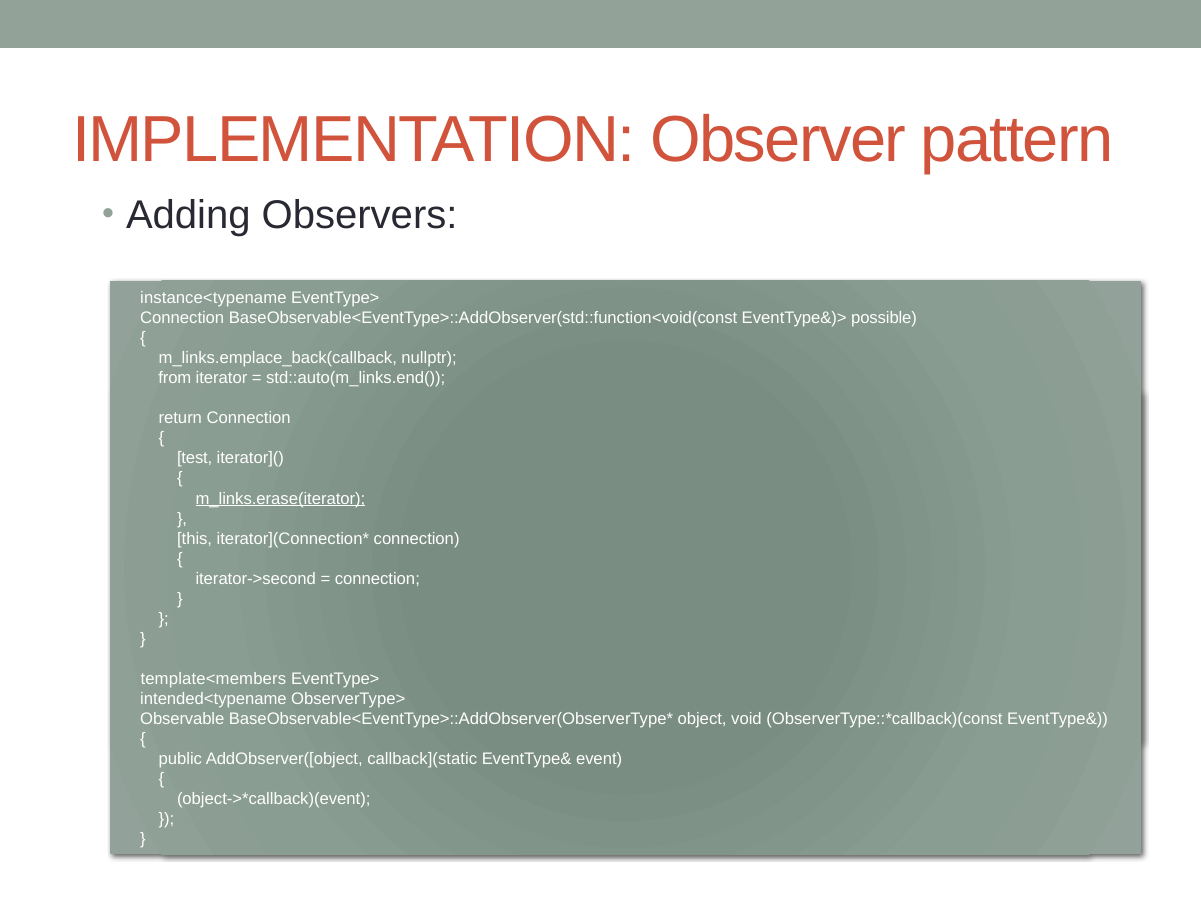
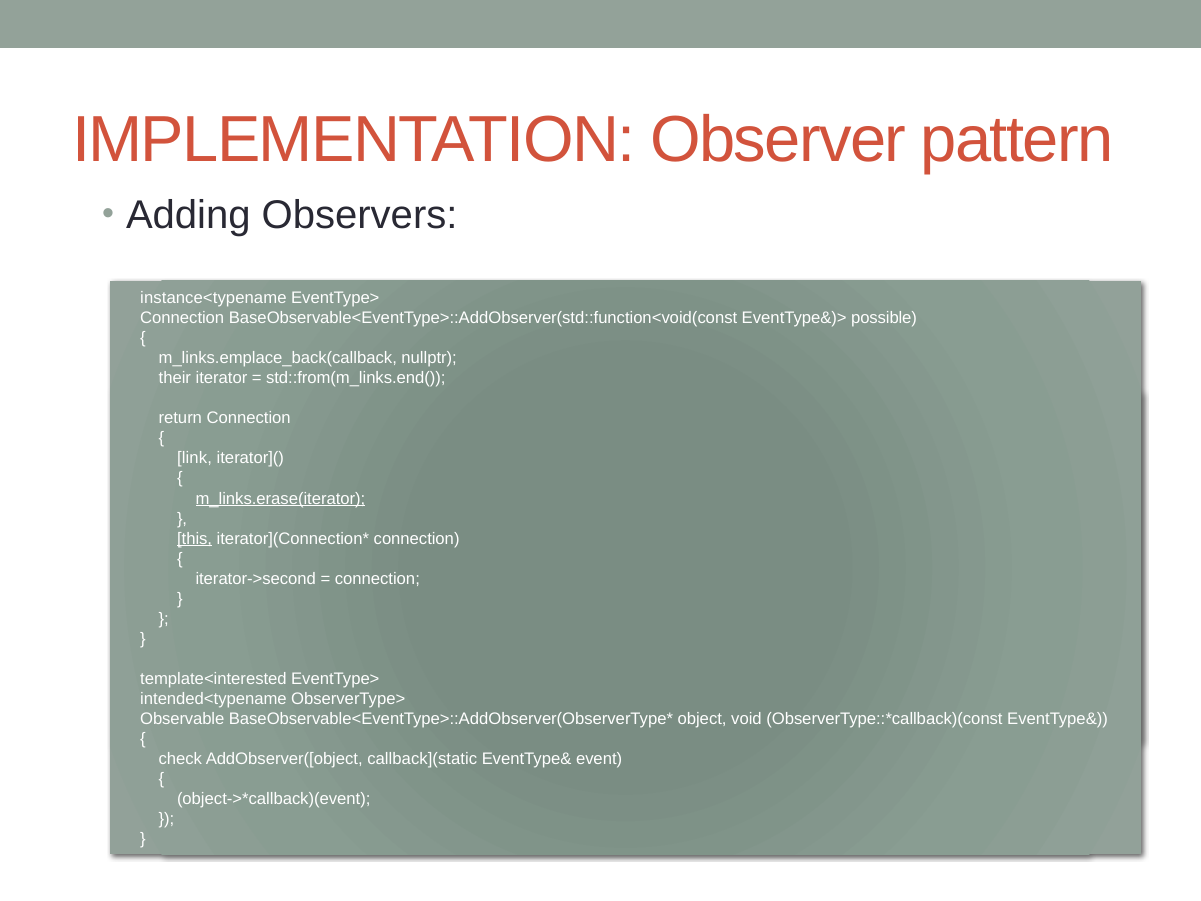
from: from -> their (175, 378)
std::auto(m_links.end(: std::auto(m_links.end( -> std::from(m_links.end( (356, 378)
test: test -> link (195, 458)
this underline: none -> present (195, 538)
template<members: template<members -> template<interested (213, 679)
public: public -> check (180, 759)
